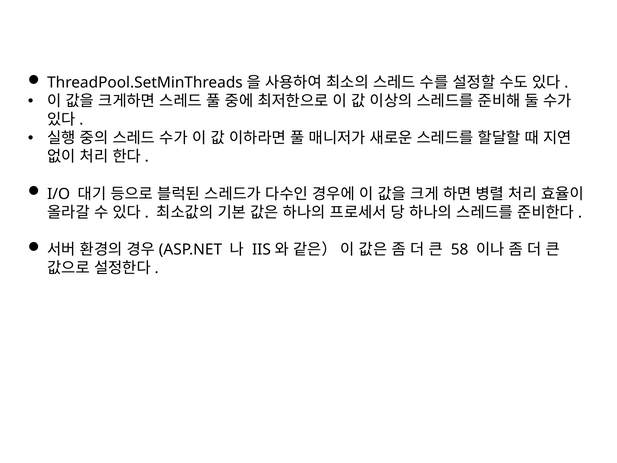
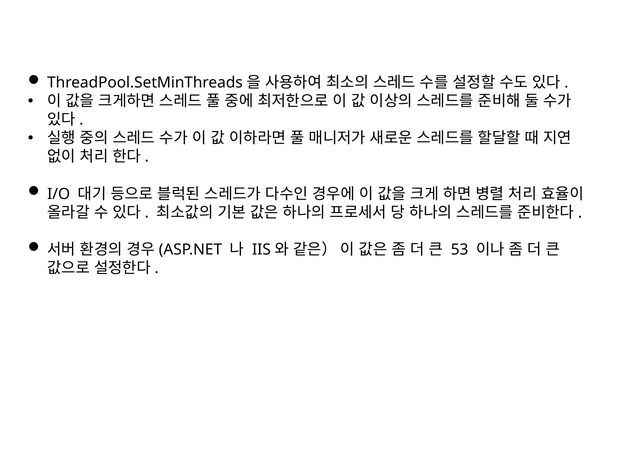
58: 58 -> 53 (460, 249)
